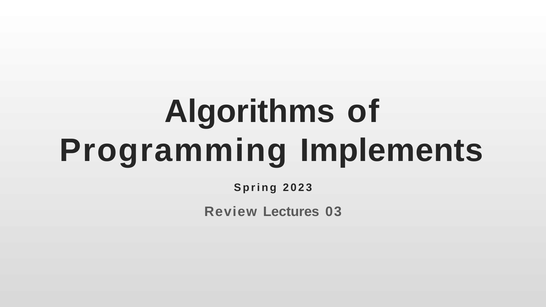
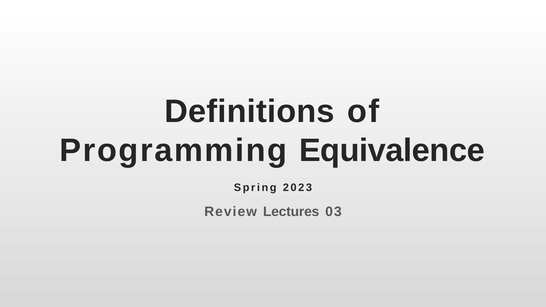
Algorithms: Algorithms -> Definitions (250, 112)
Implements: Implements -> Equivalence (392, 150)
